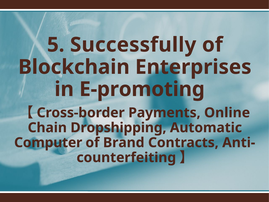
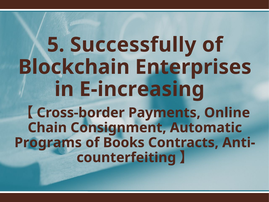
E-promoting: E-promoting -> E-increasing (142, 89)
Dropshipping: Dropshipping -> Consignment (118, 128)
Computer: Computer -> Programs (48, 142)
Brand: Brand -> Books (124, 142)
